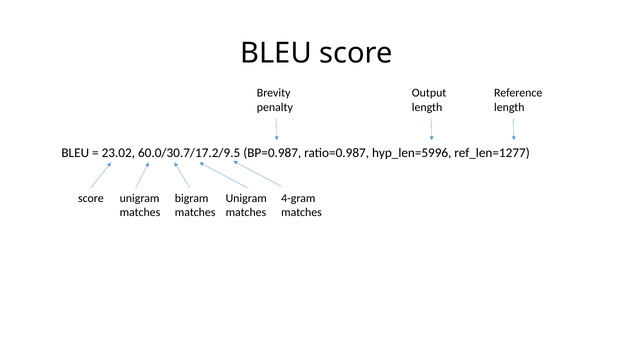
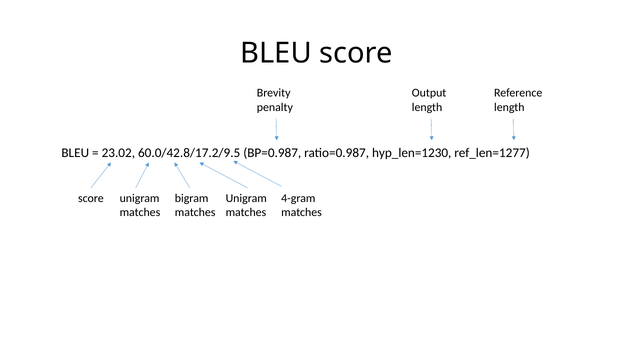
60.0/30.7/17.2/9.5: 60.0/30.7/17.2/9.5 -> 60.0/42.8/17.2/9.5 (189, 153)
hyp_len=5996: hyp_len=5996 -> hyp_len=1230 (412, 153)
